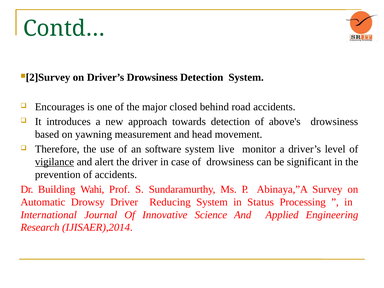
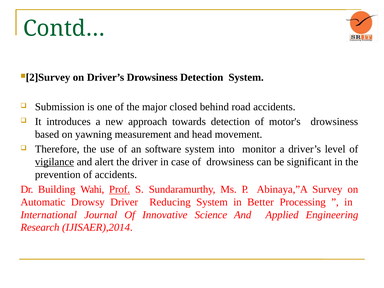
Encourages: Encourages -> Submission (60, 107)
above's: above's -> motor's (285, 122)
live: live -> into (226, 149)
Prof underline: none -> present (120, 189)
Status: Status -> Better (261, 202)
